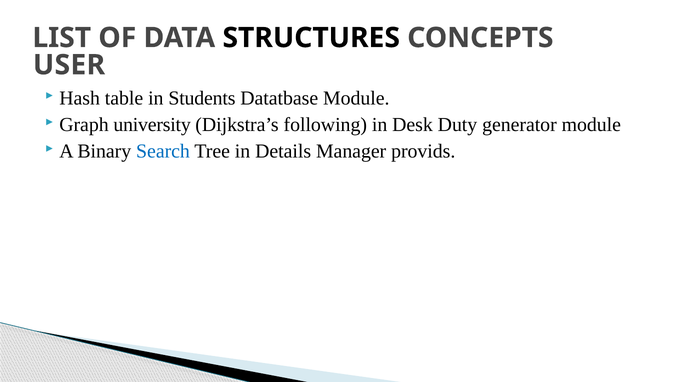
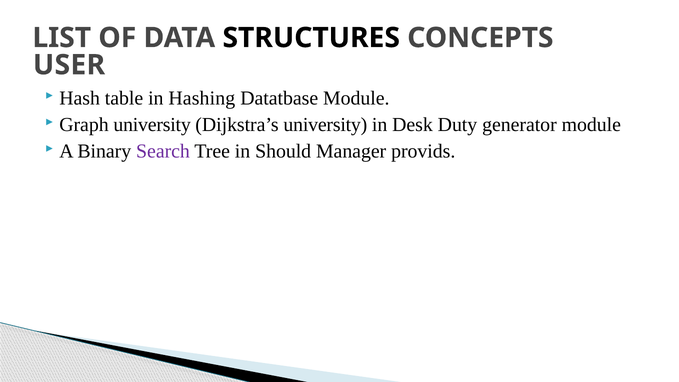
Students: Students -> Hashing (202, 98)
Dijkstra’s following: following -> university (325, 125)
Search colour: blue -> purple (163, 151)
Details: Details -> Should (283, 151)
